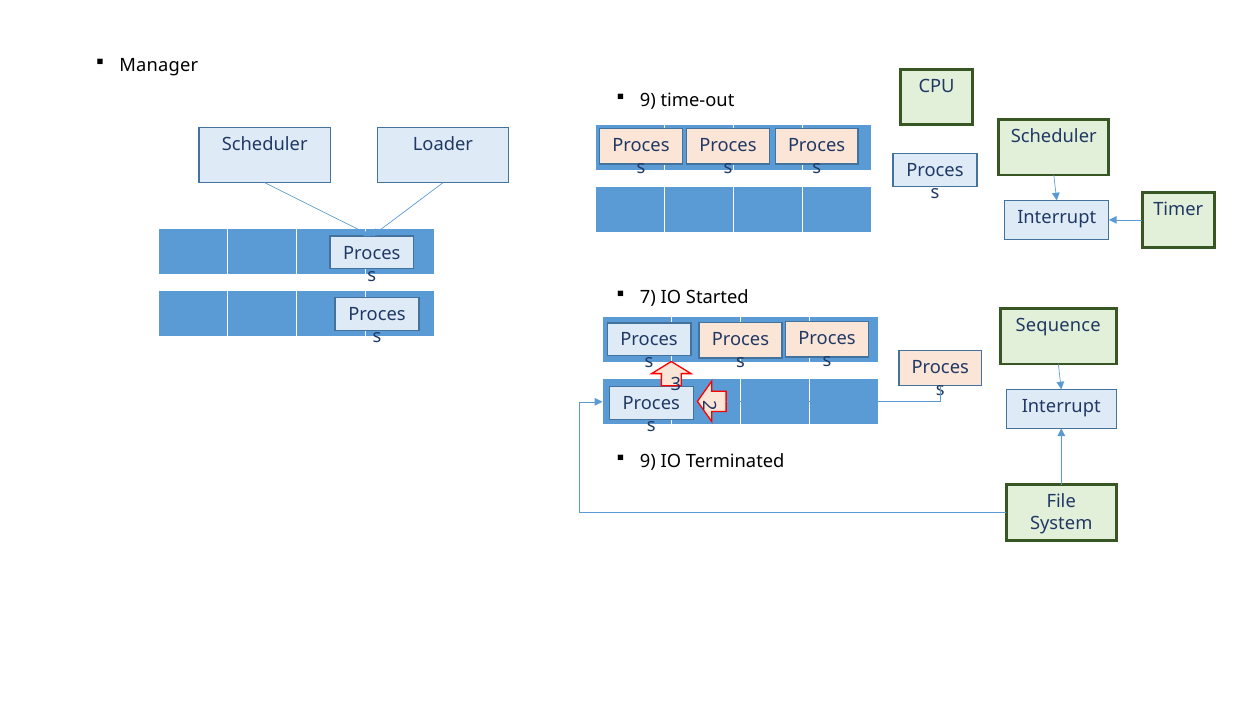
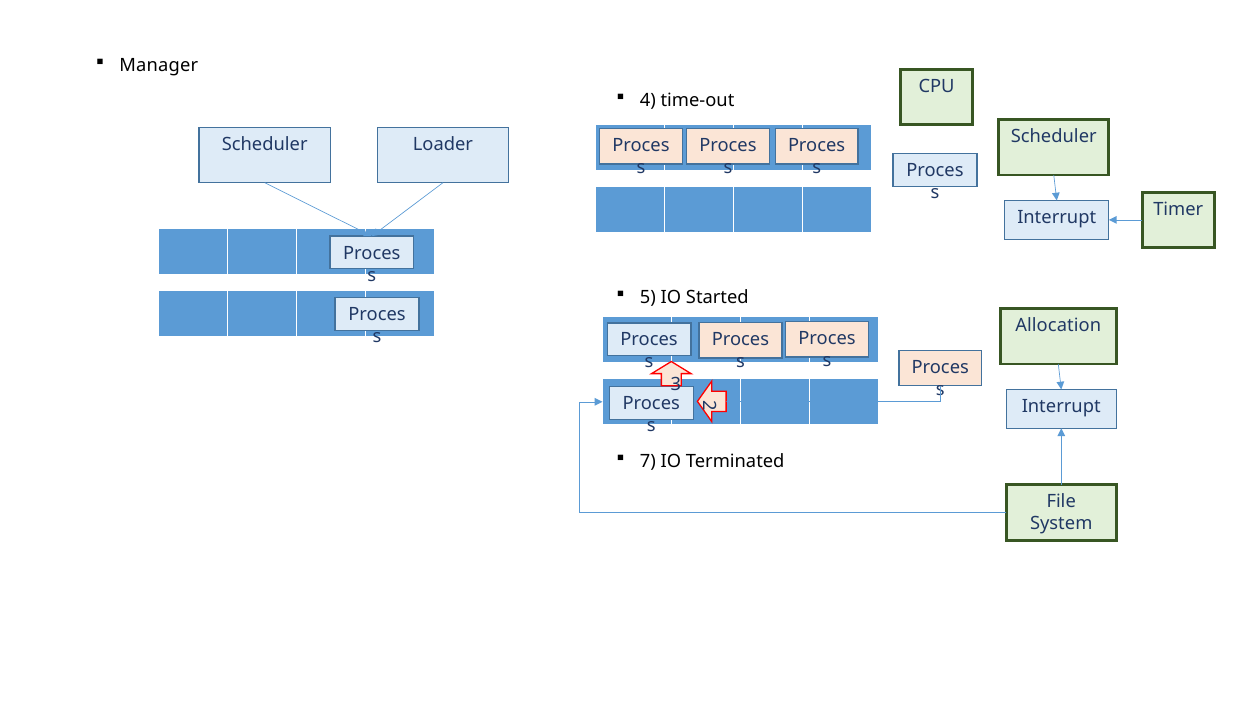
9: 9 -> 4 (648, 100)
7: 7 -> 5 (648, 297)
Sequence: Sequence -> Allocation (1058, 326)
9: 9 -> 7 (648, 462)
